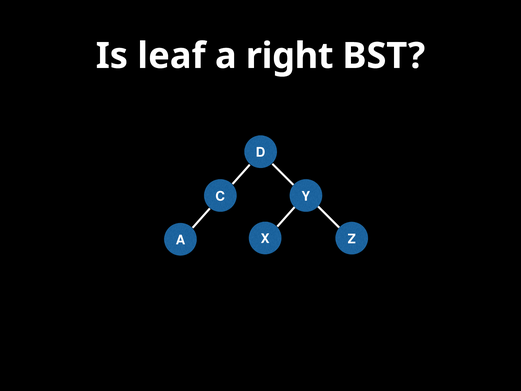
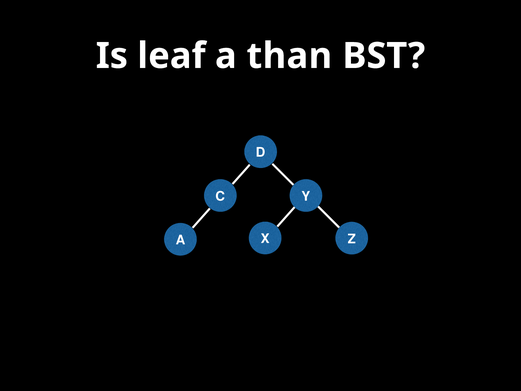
right: right -> than (289, 56)
